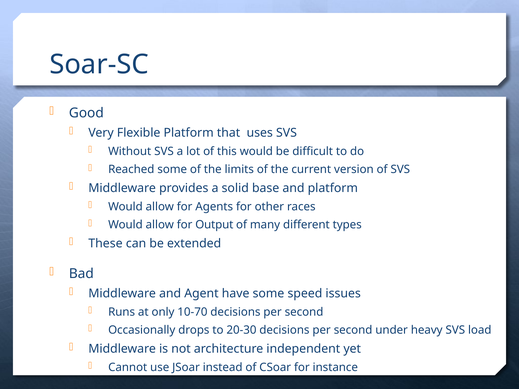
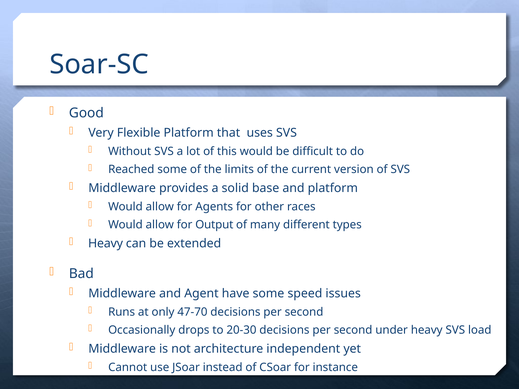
These: These -> Heavy (106, 244)
10-70: 10-70 -> 47-70 (192, 312)
